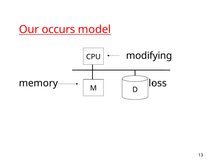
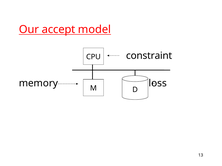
occurs: occurs -> accept (59, 29)
modifying: modifying -> constraint (149, 56)
